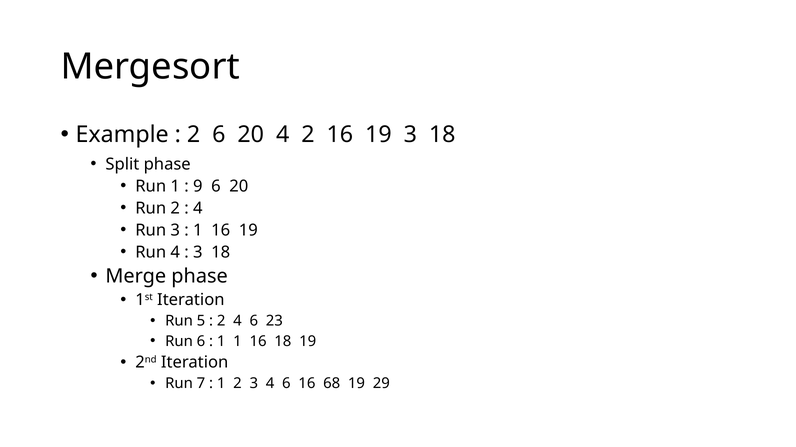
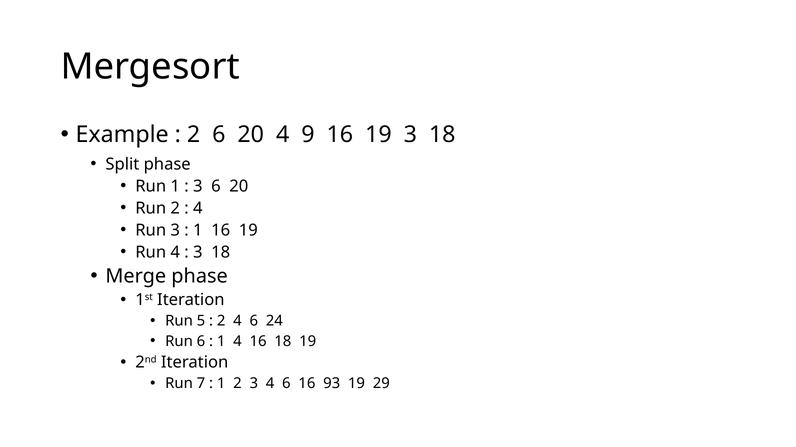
4 2: 2 -> 9 (308, 135)
9: 9 -> 3 (198, 186)
23: 23 -> 24 (274, 321)
1 1: 1 -> 4 (238, 342)
68: 68 -> 93 (332, 384)
